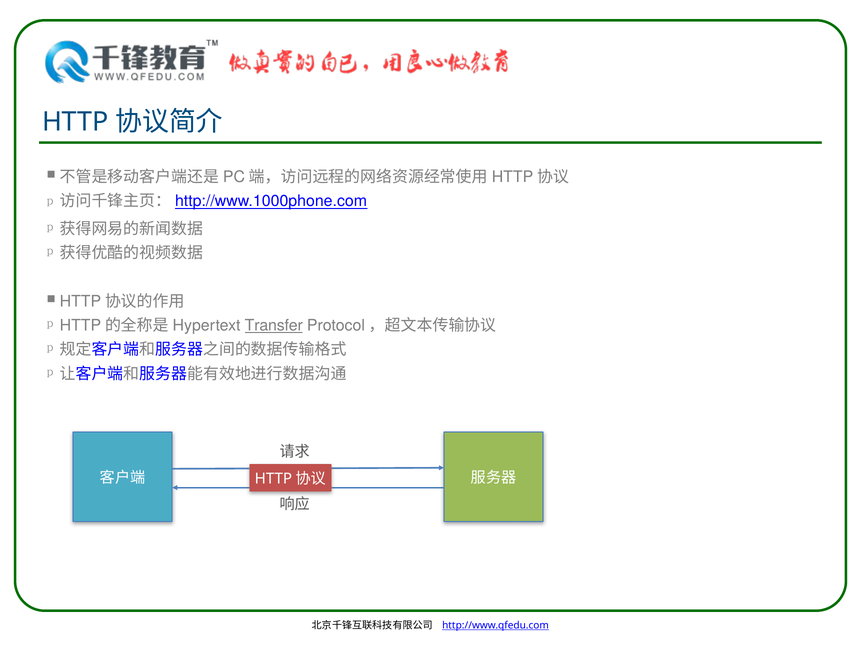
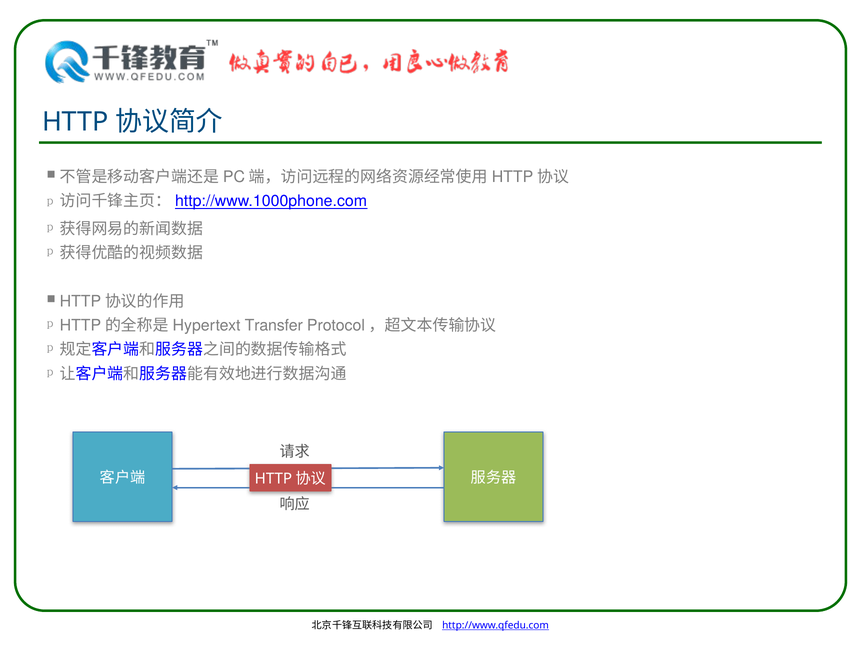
Transfer underline: present -> none (274, 325)
